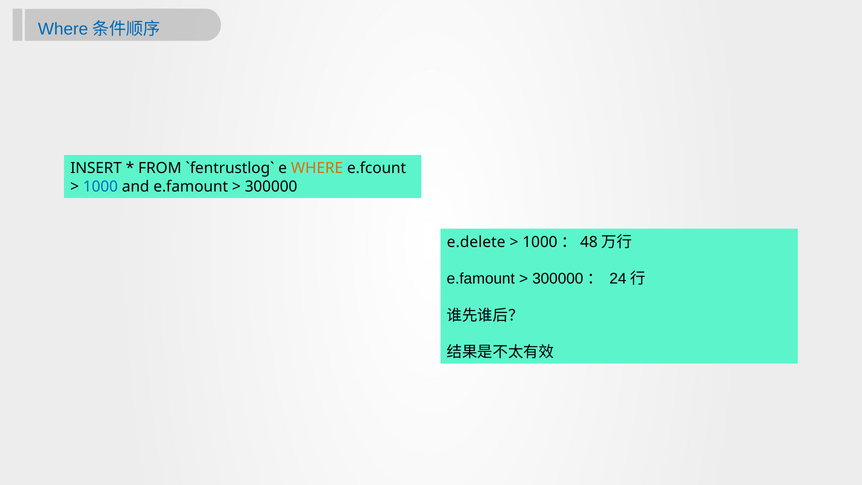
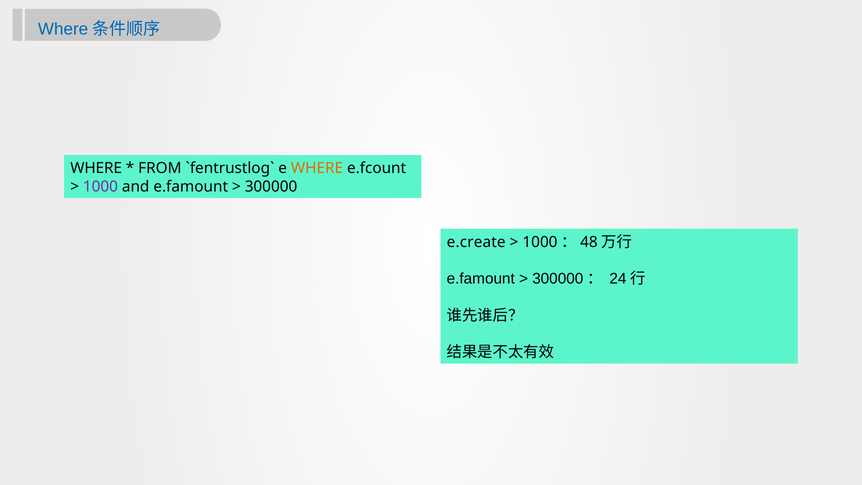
INSERT: INSERT -> WHERE (96, 168)
1000 colour: blue -> purple (100, 187)
e.delete: e.delete -> e.create (476, 242)
